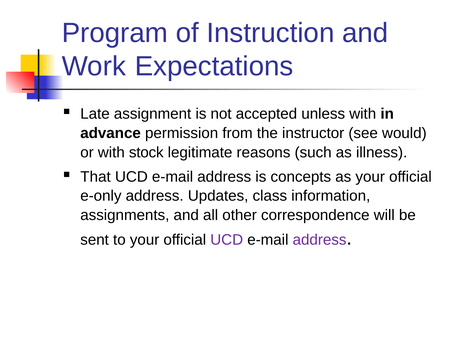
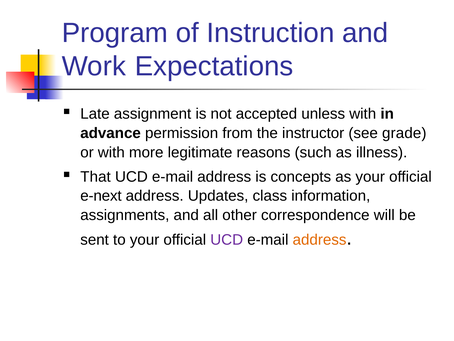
would: would -> grade (404, 133)
stock: stock -> more (146, 152)
e-only: e-only -> e-next (101, 196)
address colour: purple -> orange (320, 240)
